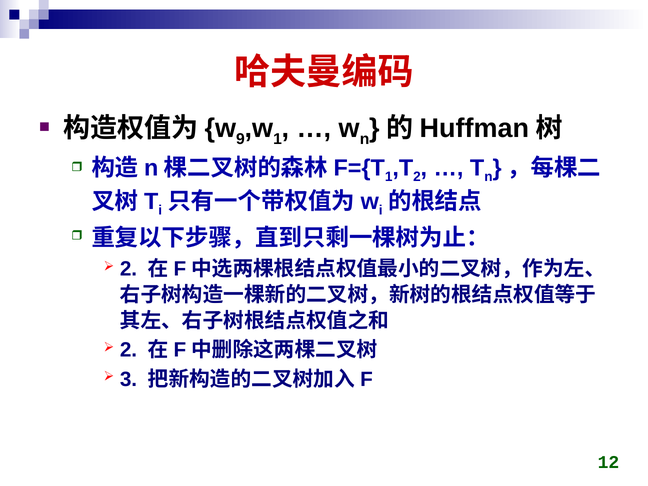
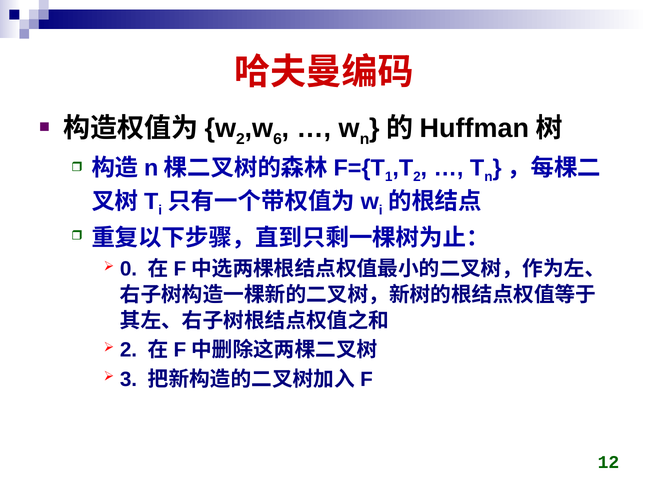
9: 9 -> 2 (240, 139)
1: 1 -> 6 (278, 139)
2: 2 -> 0 (128, 269)
